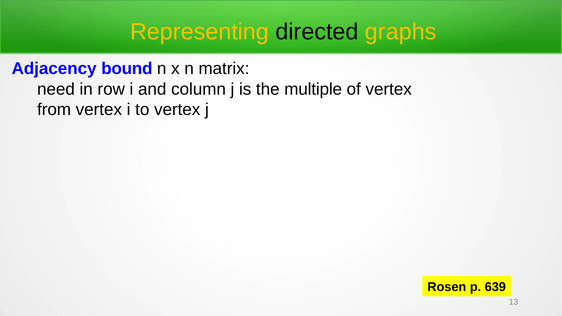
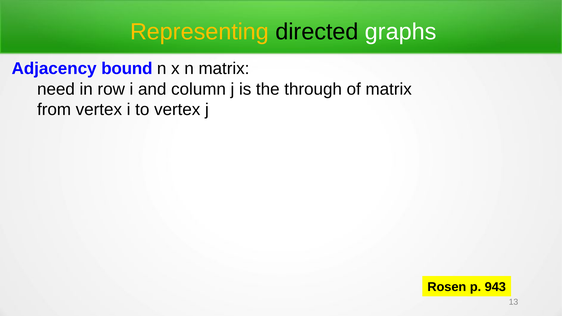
graphs colour: yellow -> white (401, 32)
multiple: multiple -> through (313, 89)
of vertex: vertex -> matrix (389, 89)
639: 639 -> 943 (495, 287)
